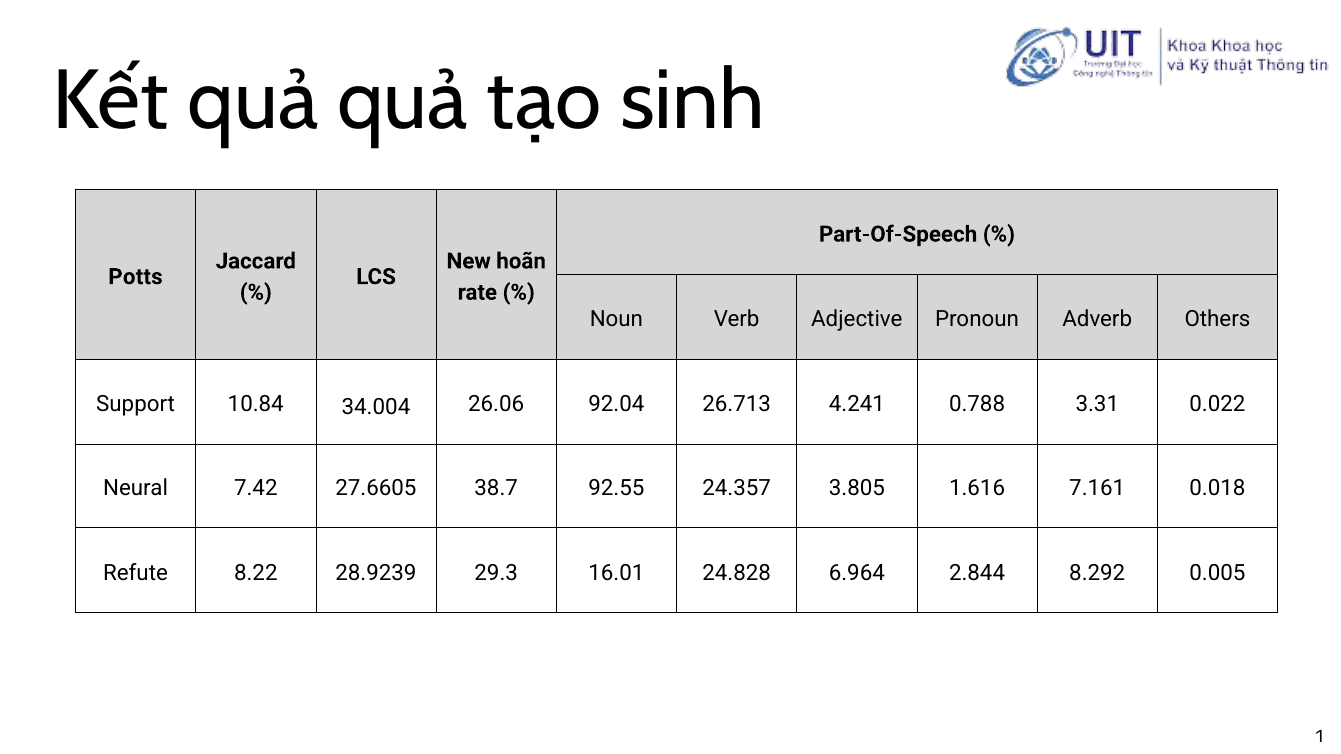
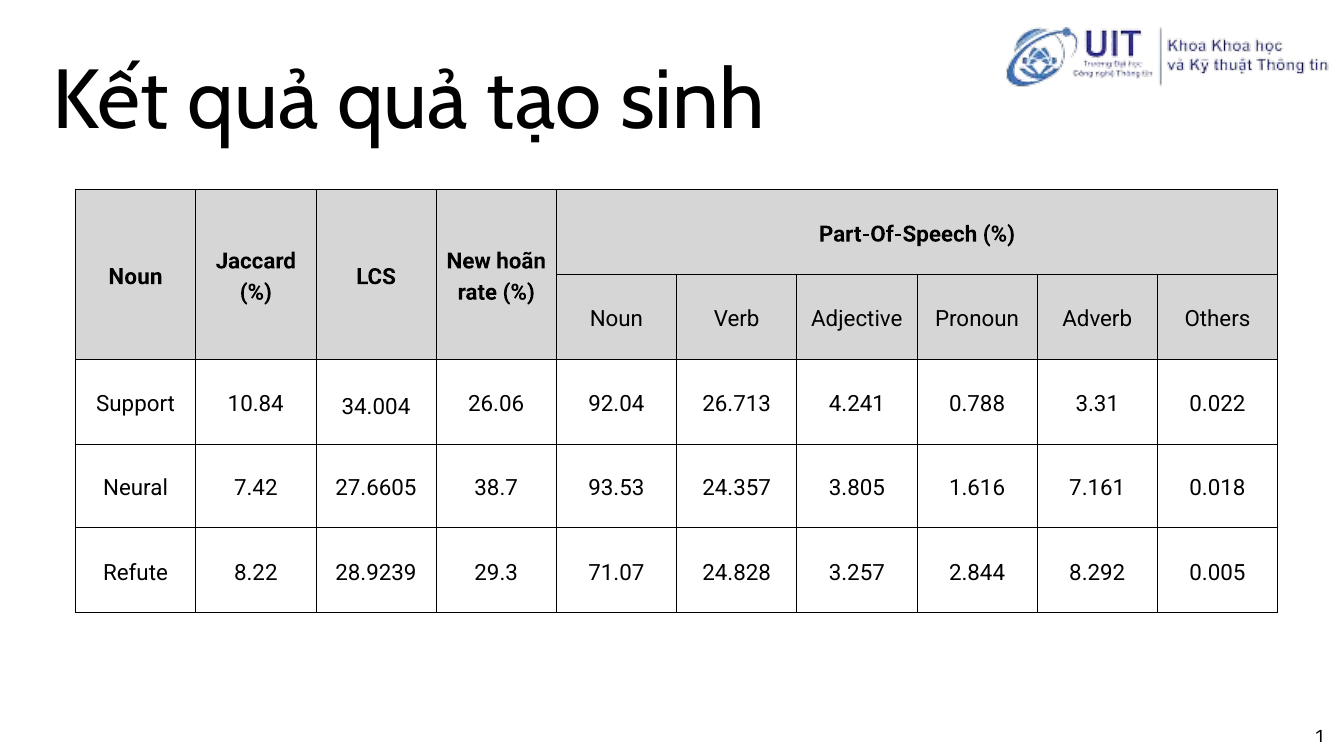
Potts: Potts -> Noun (135, 277)
92.55: 92.55 -> 93.53 (616, 489)
16.01: 16.01 -> 71.07 (616, 573)
6.964: 6.964 -> 3.257 (857, 573)
